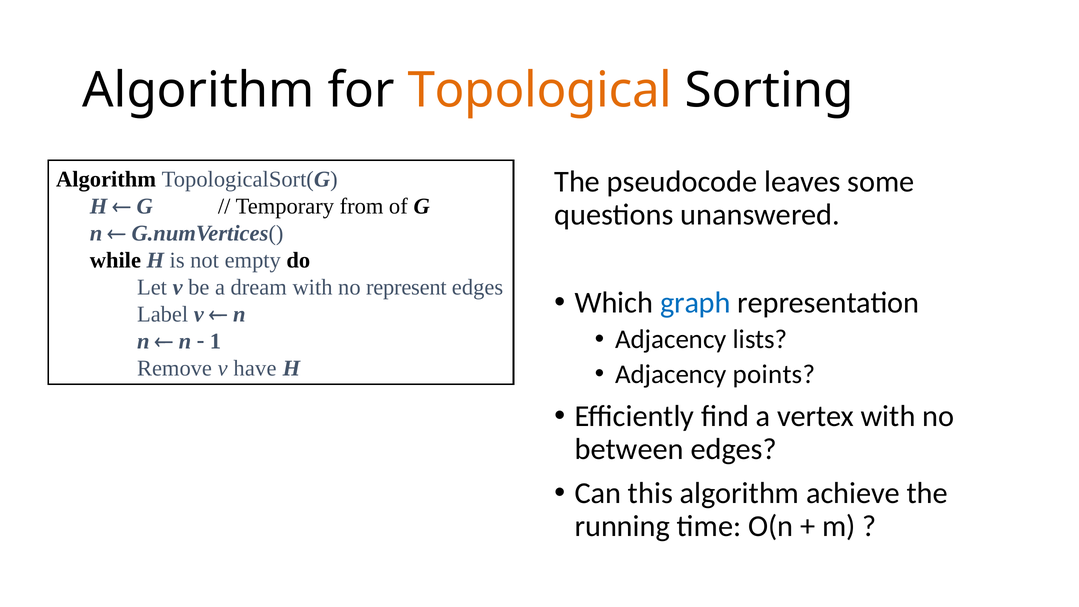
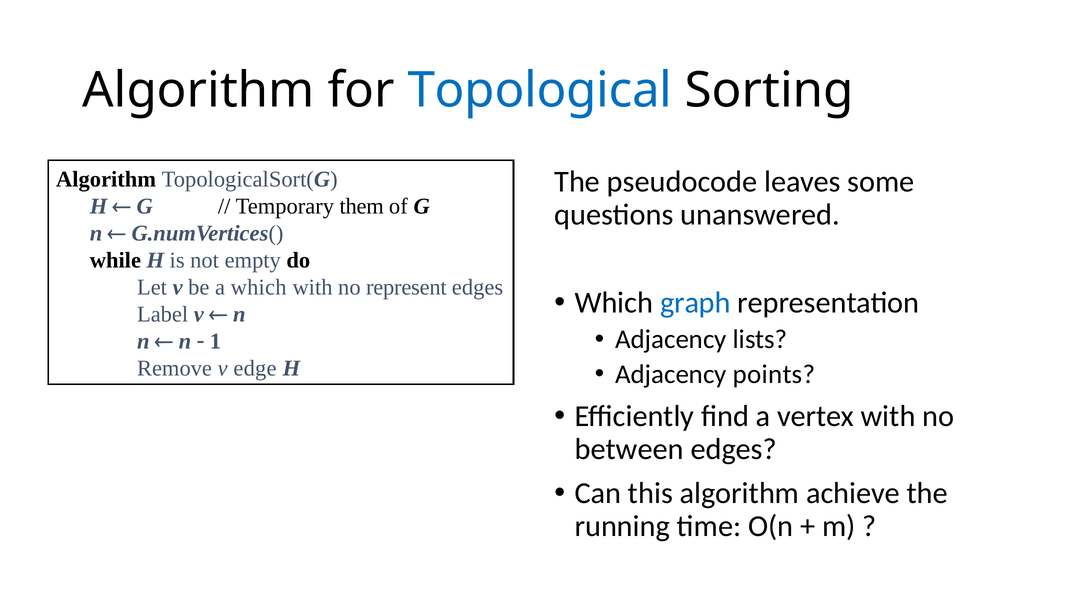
Topological colour: orange -> blue (540, 91)
from: from -> them (362, 206)
a dream: dream -> which (259, 287)
have: have -> edge (255, 368)
